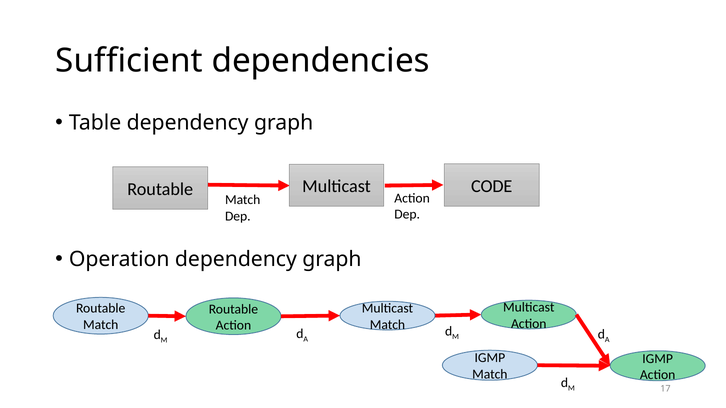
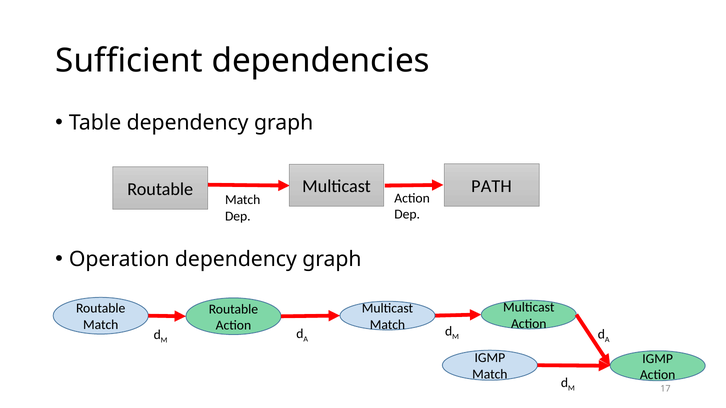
CODE: CODE -> PATH (491, 186)
